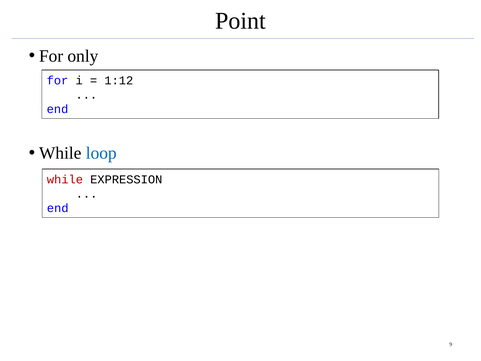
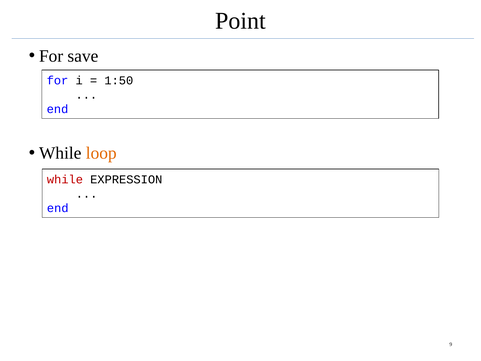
only: only -> save (83, 56)
1:12: 1:12 -> 1:50 (119, 80)
loop colour: blue -> orange (101, 153)
